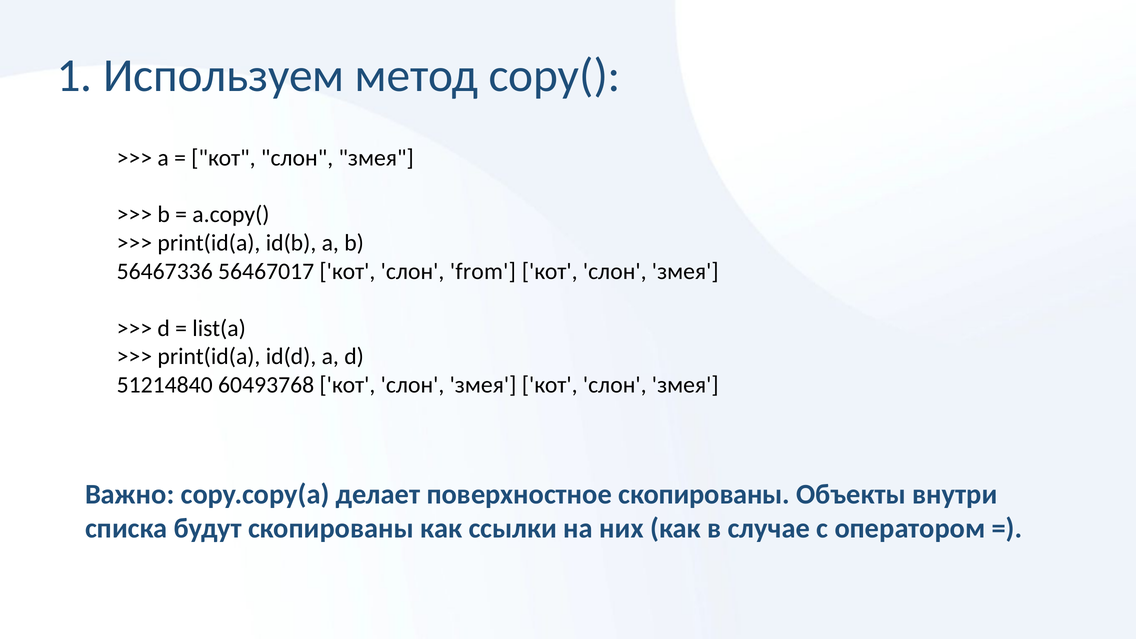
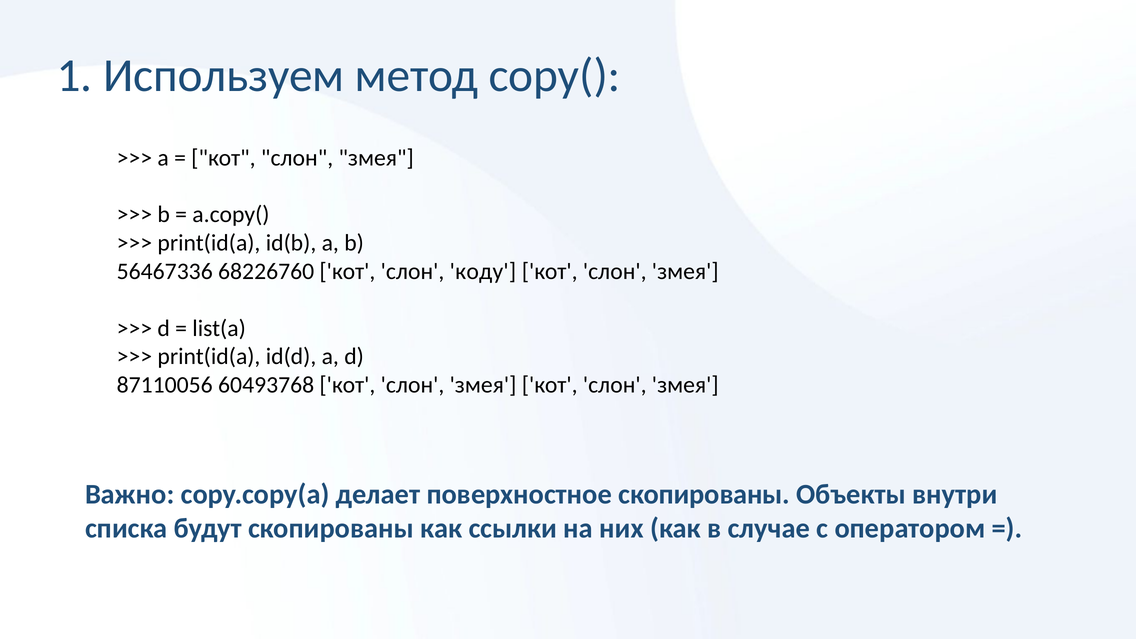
56467017: 56467017 -> 68226760 (266, 271)
from: from -> коду (483, 271)
51214840: 51214840 -> 87110056 (165, 385)
